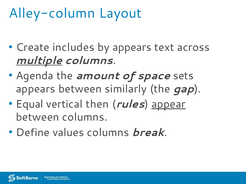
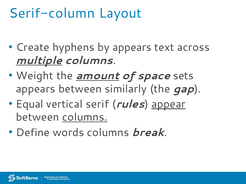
Alley-column: Alley-column -> Serif-column (52, 13)
includes: includes -> hyphens (73, 48)
Agenda: Agenda -> Weight (35, 76)
amount underline: none -> present (97, 76)
then: then -> serif (97, 104)
columns underline: none -> present (85, 118)
values: values -> words (68, 133)
